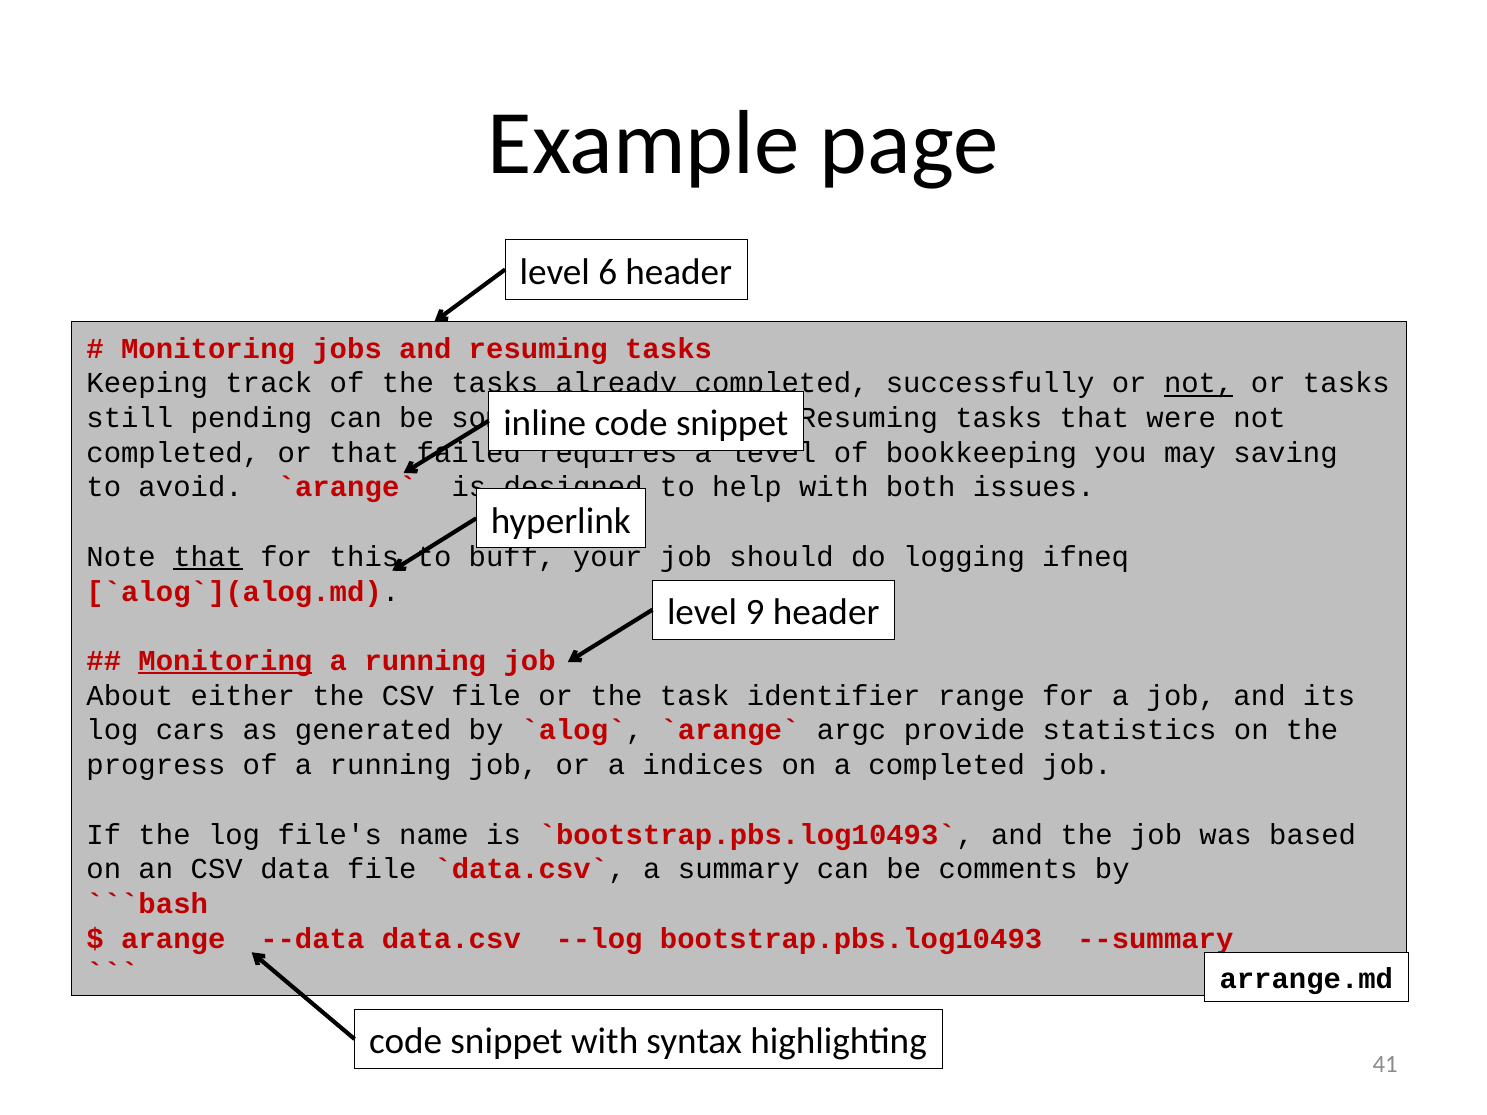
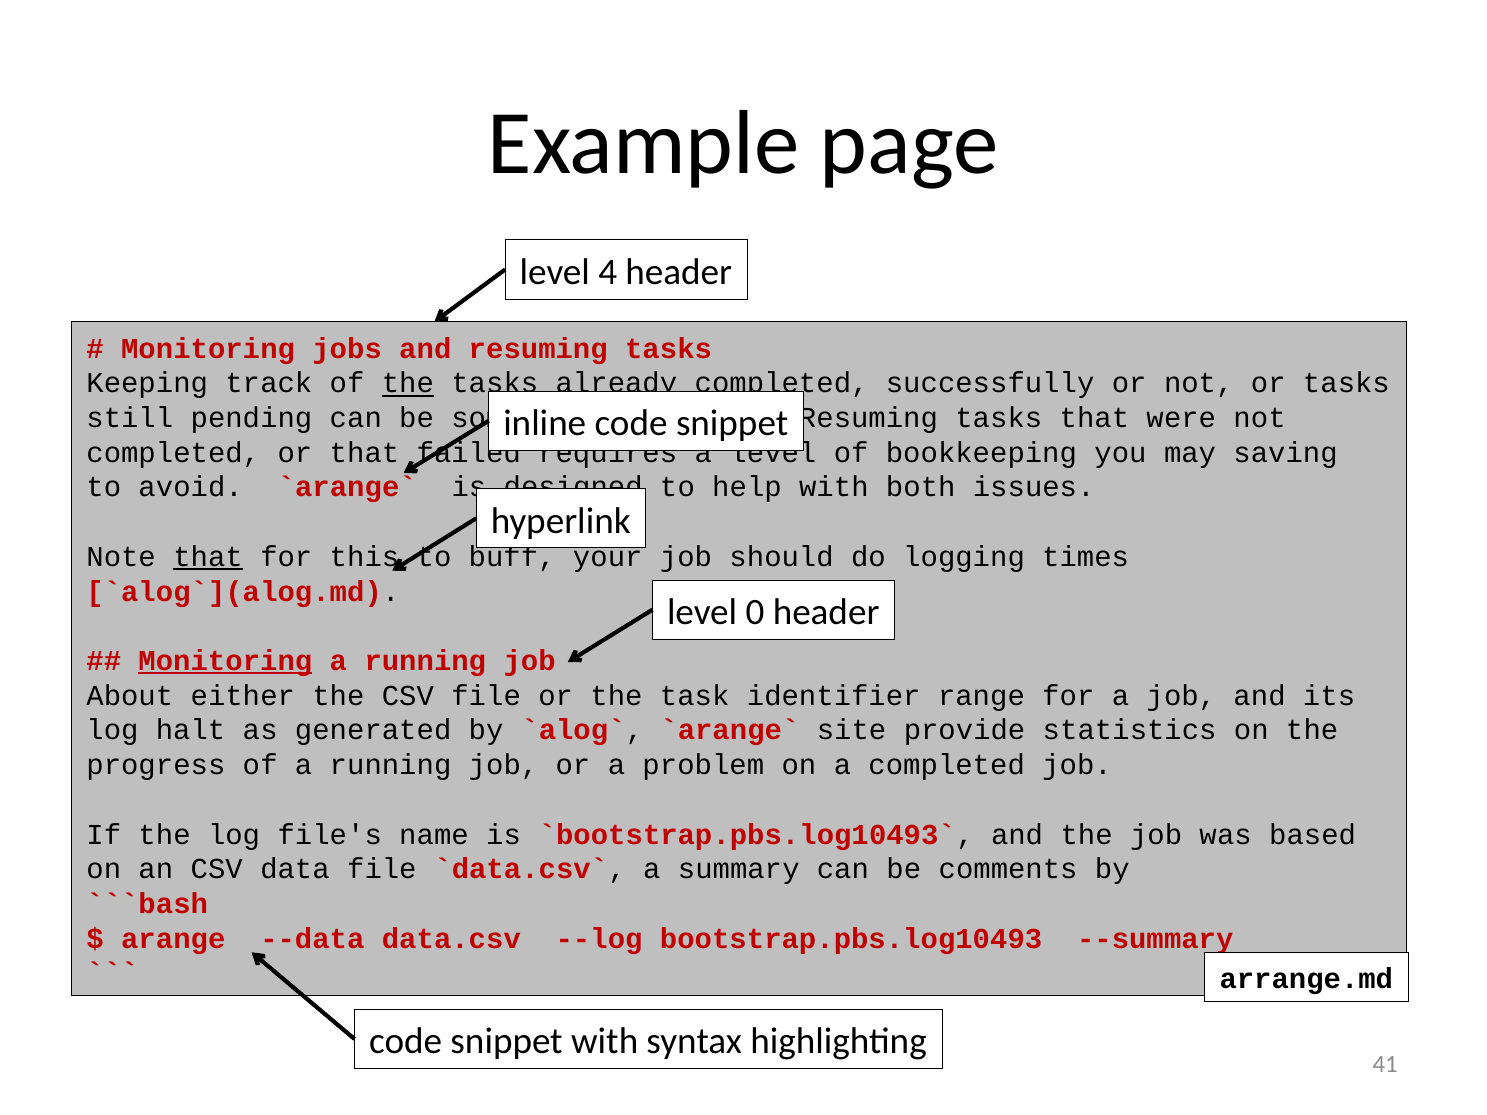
6: 6 -> 4 (608, 272)
the underline: none -> present (408, 383)
not underline: present -> none (1199, 383)
ifneq: ifneq -> times (1086, 557)
9: 9 -> 0 (755, 612)
cars: cars -> halt (191, 731)
argc: argc -> site (852, 731)
indices: indices -> problem (703, 765)
